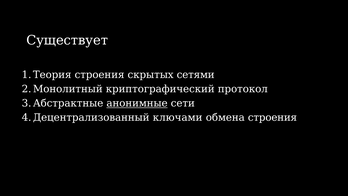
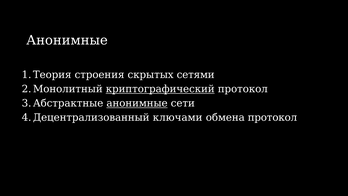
Существует: Существует -> Анонимные (67, 40)
криптографический underline: none -> present (160, 89)
обмена строения: строения -> протокол (272, 117)
